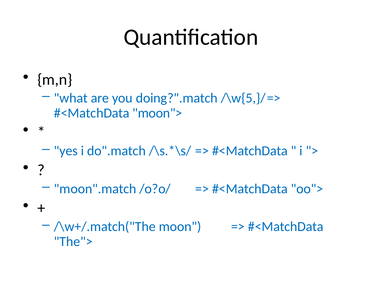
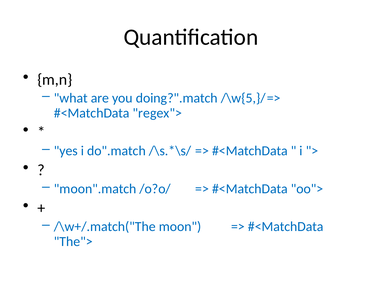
moon">: moon"> -> regex"> (157, 113)
